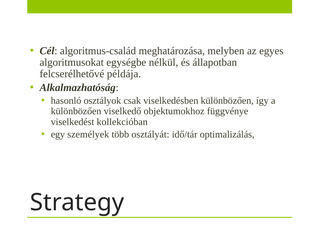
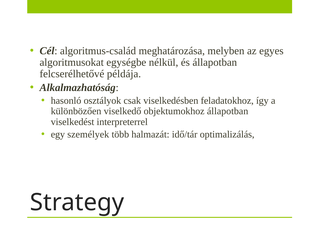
viselkedésben különbözően: különbözően -> feladatokhoz (227, 100)
objektumokhoz függvénye: függvénye -> állapotban (228, 111)
kollekcióban: kollekcióban -> interpreterrel (122, 122)
osztályát: osztályát -> halmazát (150, 134)
